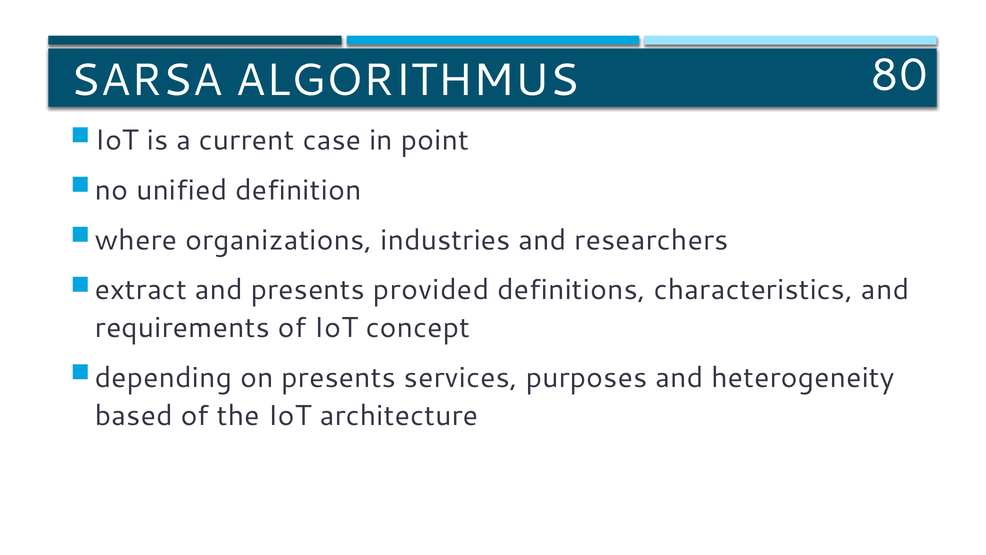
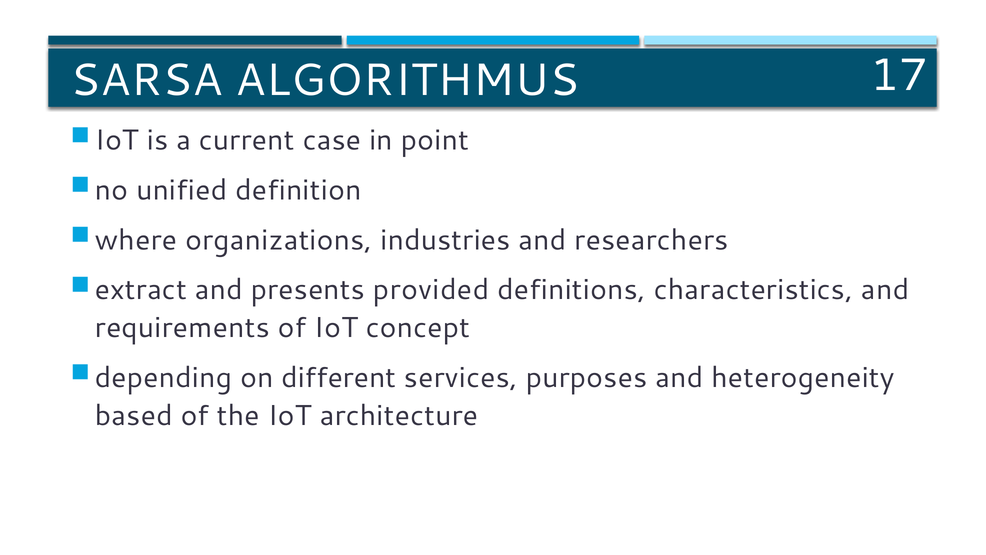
80: 80 -> 17 (899, 75)
on presents: presents -> different (339, 377)
